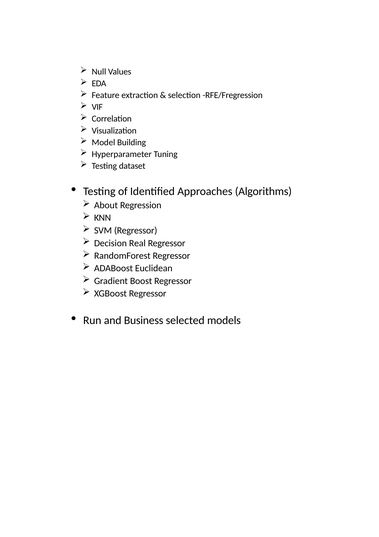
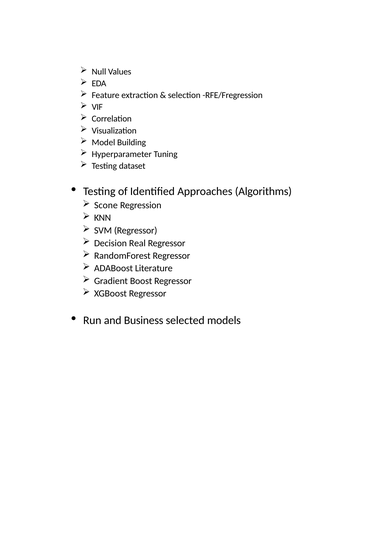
About: About -> Scone (106, 205)
Euclidean: Euclidean -> Literature (154, 268)
